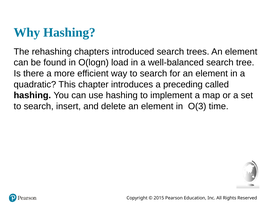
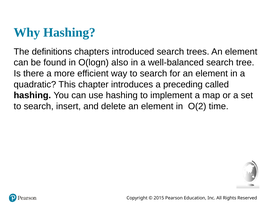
rehashing: rehashing -> definitions (52, 52)
load: load -> also (120, 63)
O(3: O(3 -> O(2 (197, 106)
